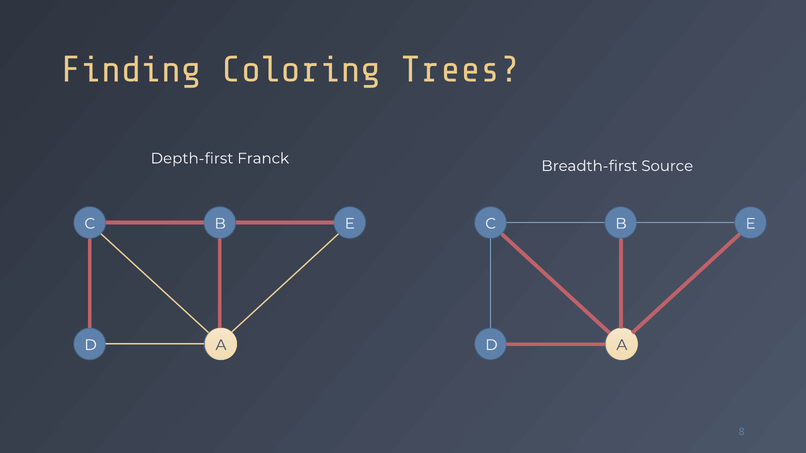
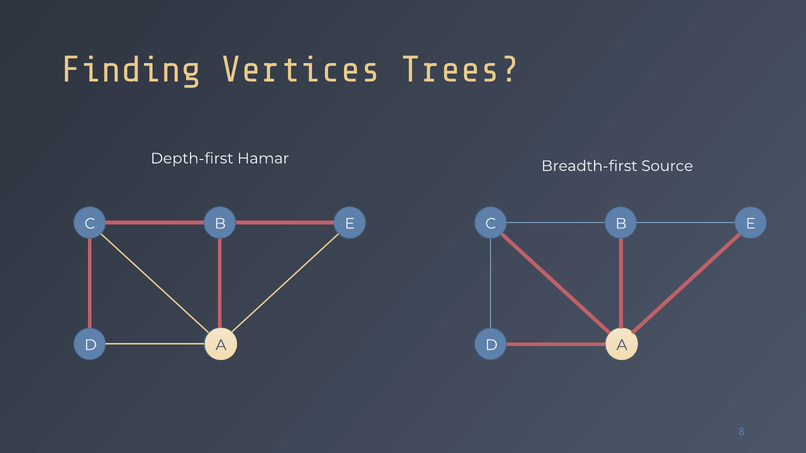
Coloring: Coloring -> Vertices (301, 69)
Franck: Franck -> Hamar (263, 159)
